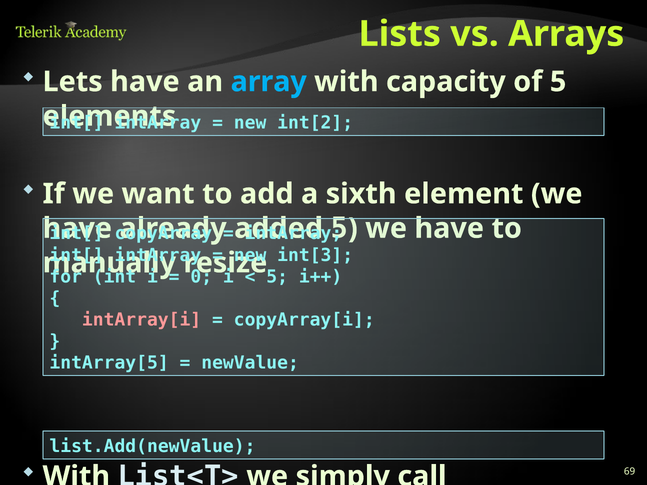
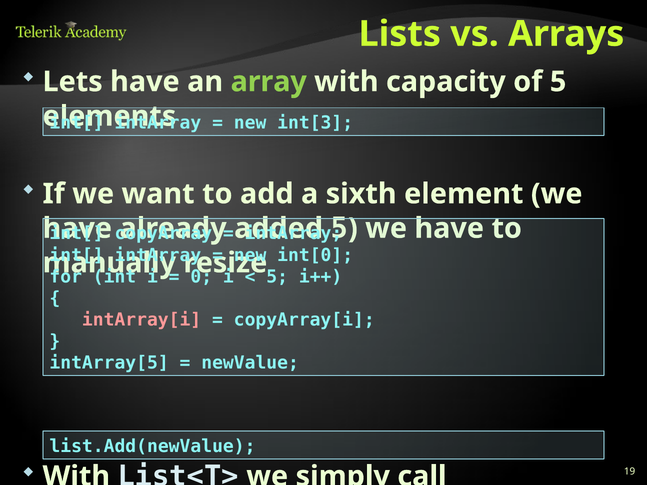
array colour: light blue -> light green (269, 82)
int[2: int[2 -> int[3 (315, 123)
int[3: int[3 -> int[0 (315, 255)
69: 69 -> 19 (630, 472)
